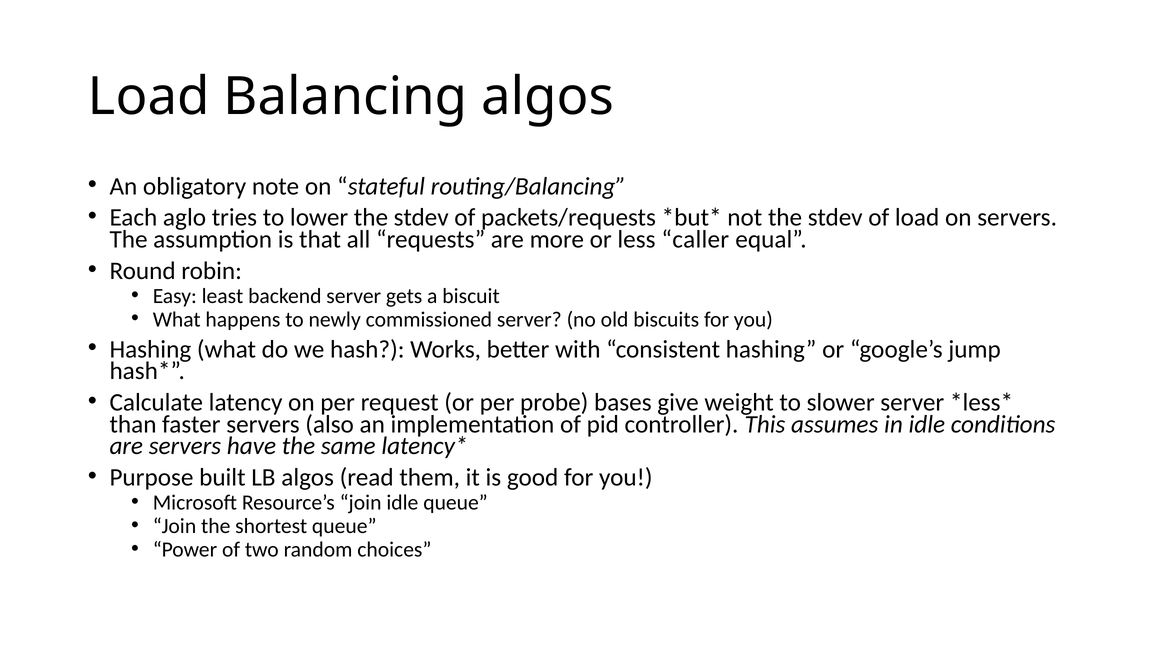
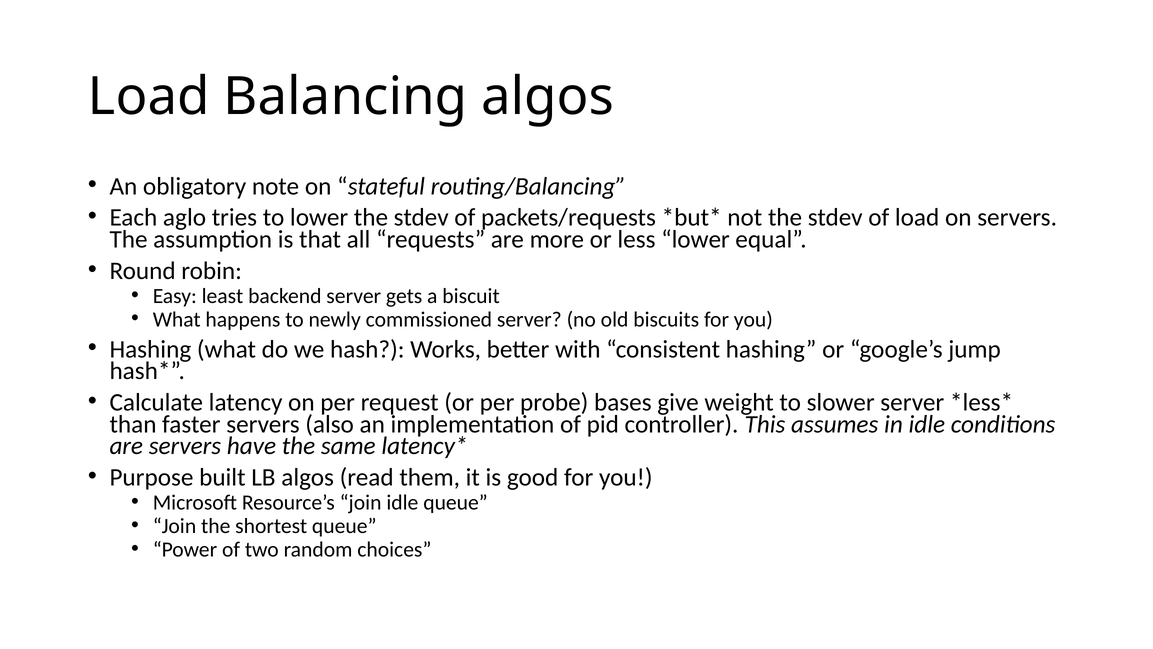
less caller: caller -> lower (695, 239)
